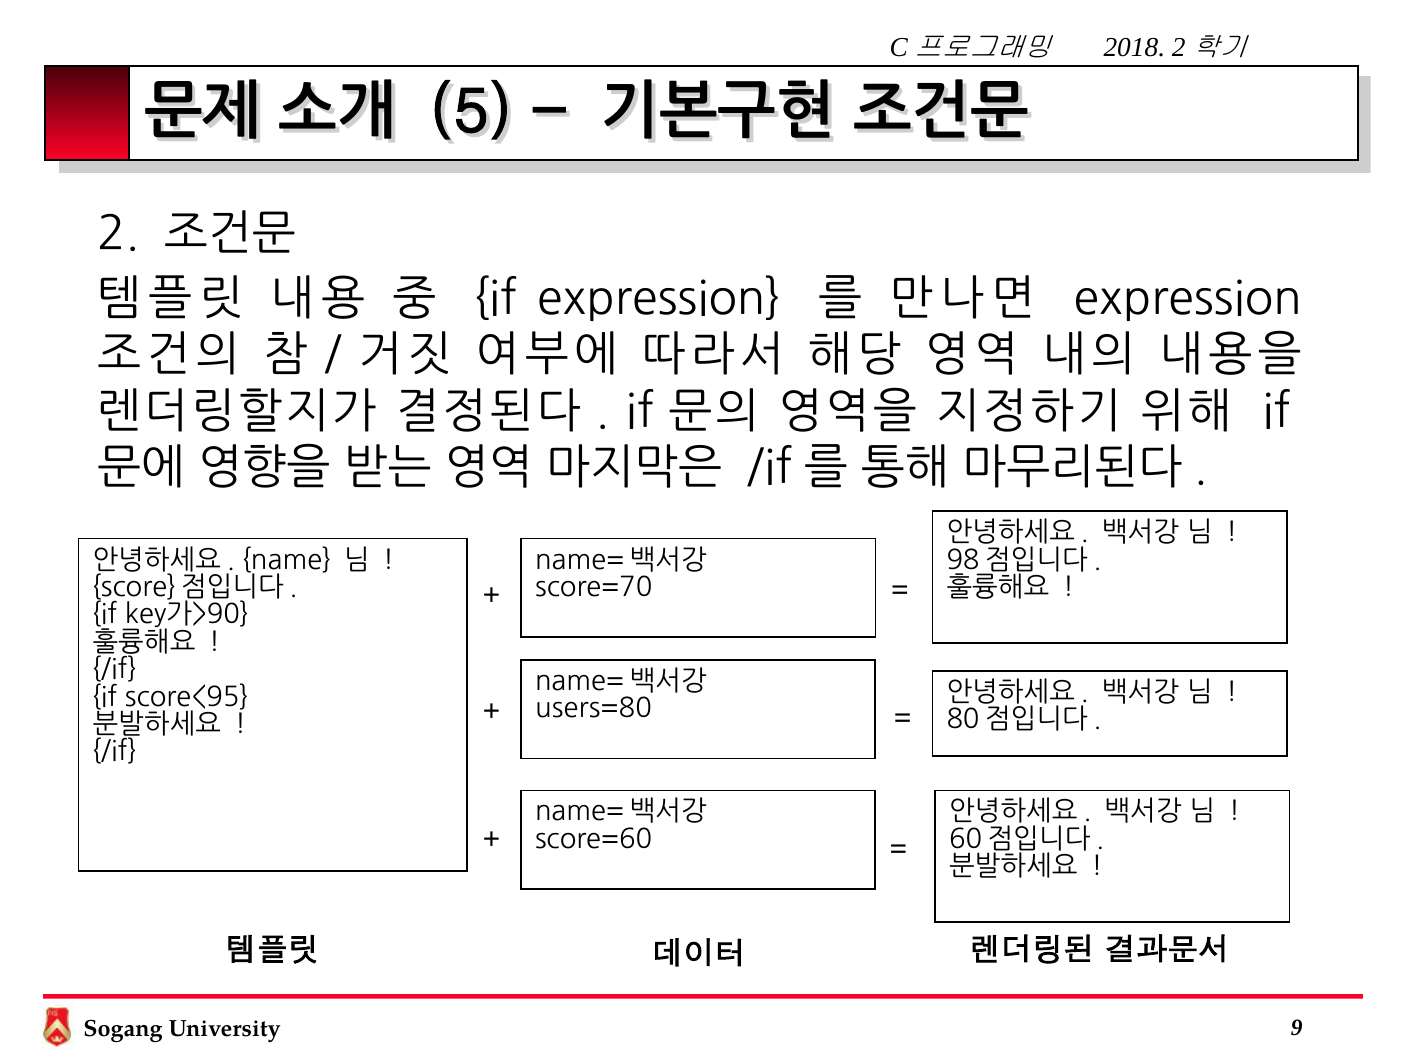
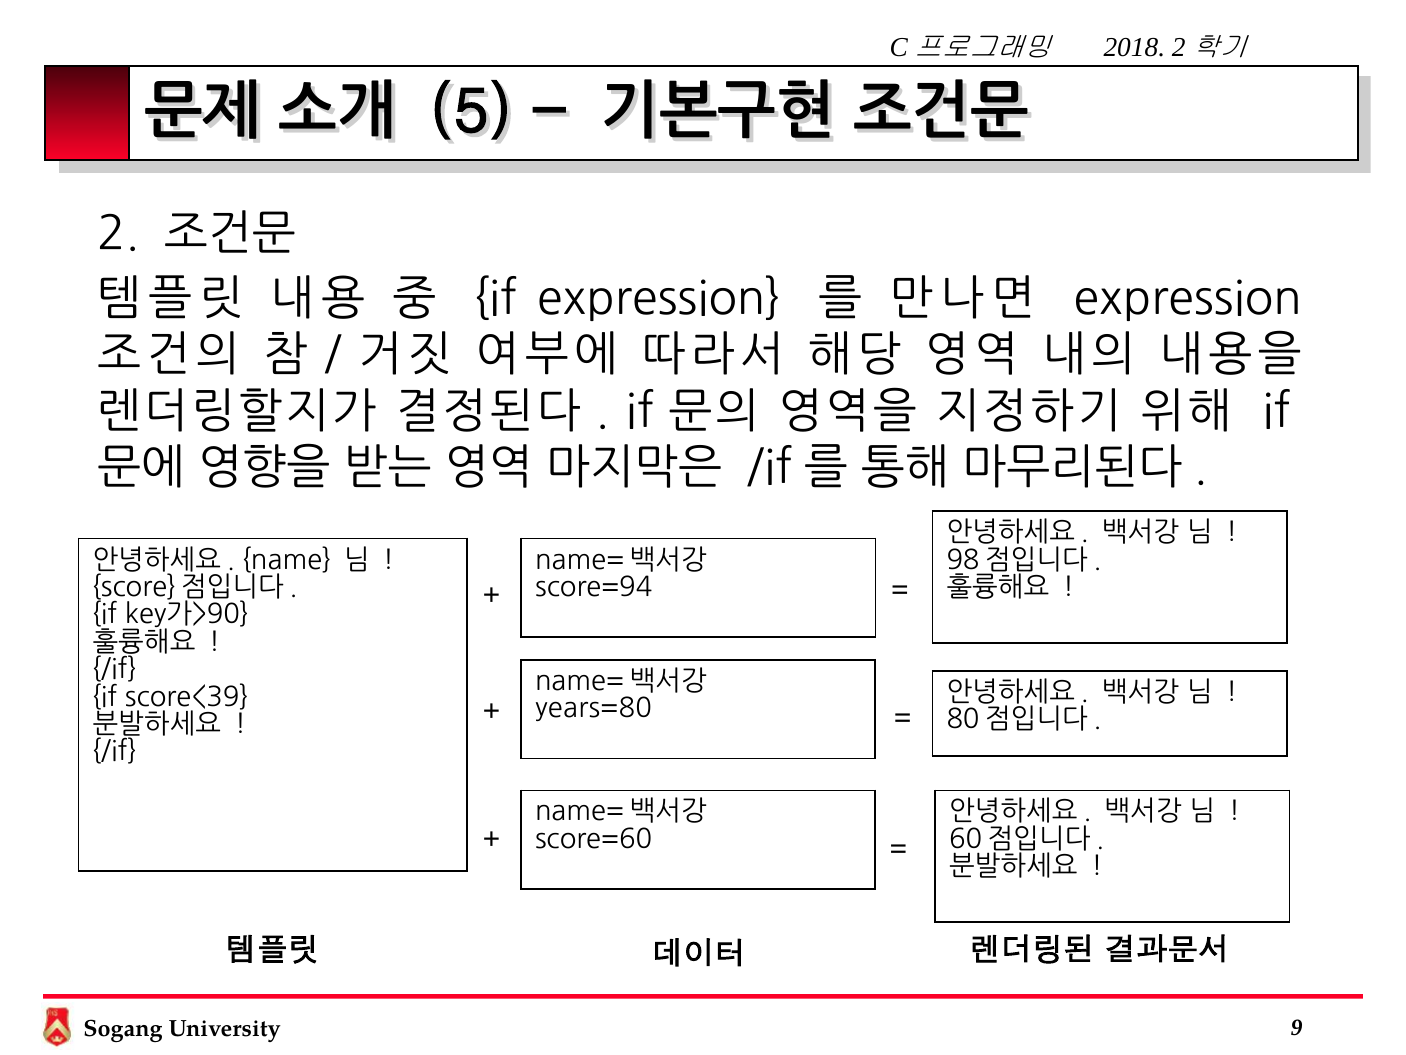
score=70: score=70 -> score=94 (594, 587)
score<95: score<95 -> score<39 (186, 697)
users=80: users=80 -> years=80 (593, 708)
